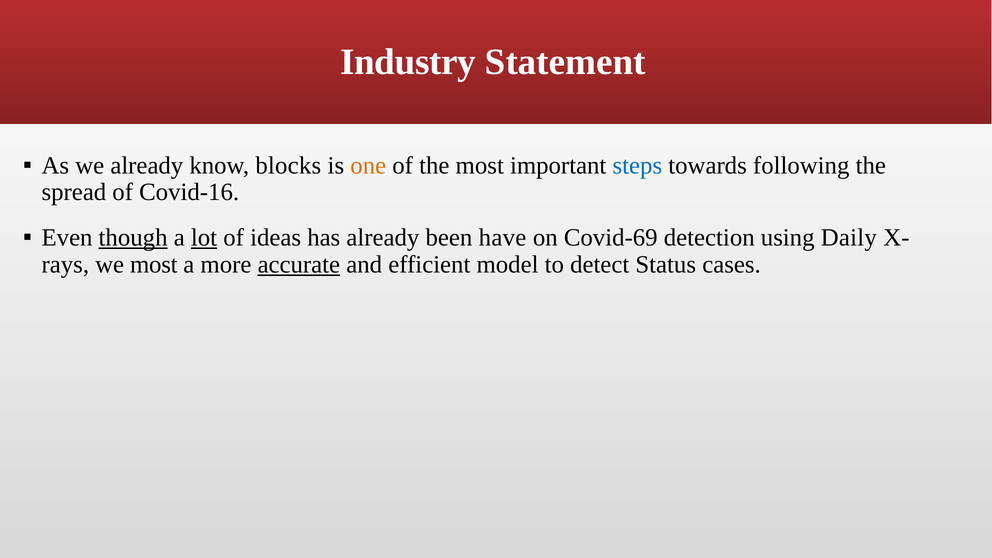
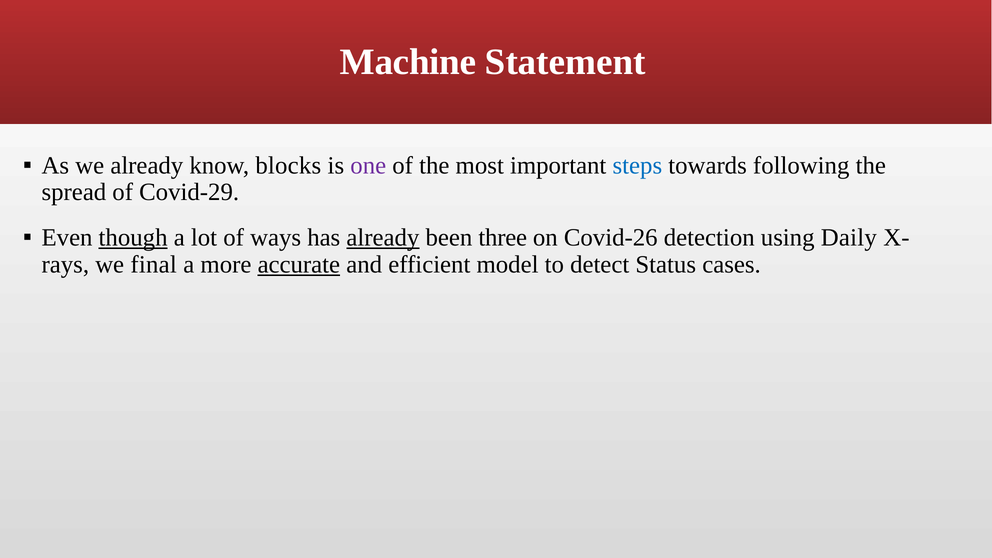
Industry: Industry -> Machine (408, 62)
one colour: orange -> purple (368, 166)
Covid-16: Covid-16 -> Covid-29 (189, 192)
lot underline: present -> none (204, 238)
ideas: ideas -> ways (276, 238)
already underline: none -> present (383, 238)
have: have -> three (503, 238)
Covid-69: Covid-69 -> Covid-26 (611, 238)
we most: most -> final (154, 264)
